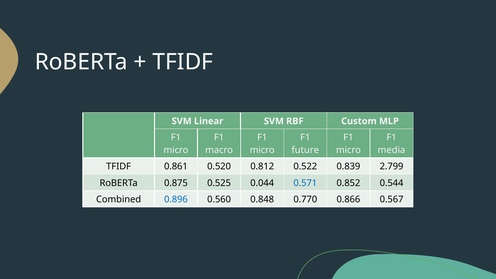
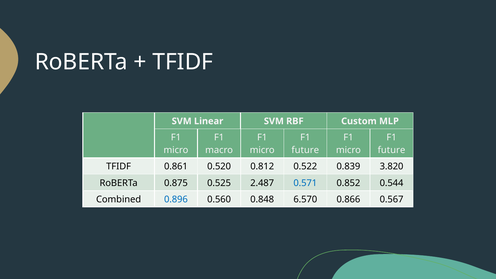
media: media -> future (391, 150)
2.799: 2.799 -> 3.820 (392, 167)
0.044: 0.044 -> 2.487 (262, 183)
0.770: 0.770 -> 6.570 (305, 199)
